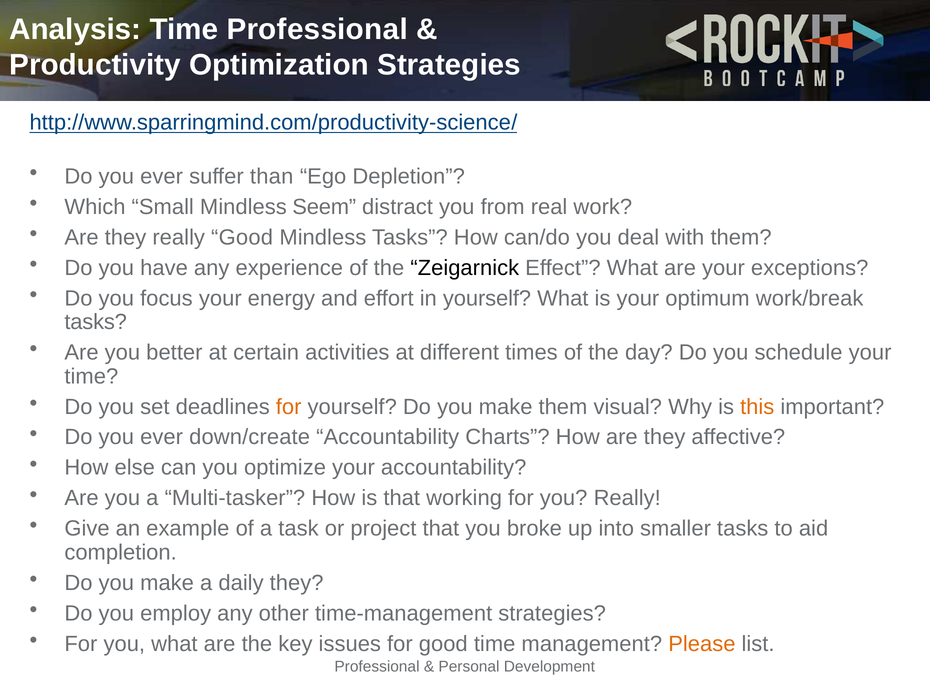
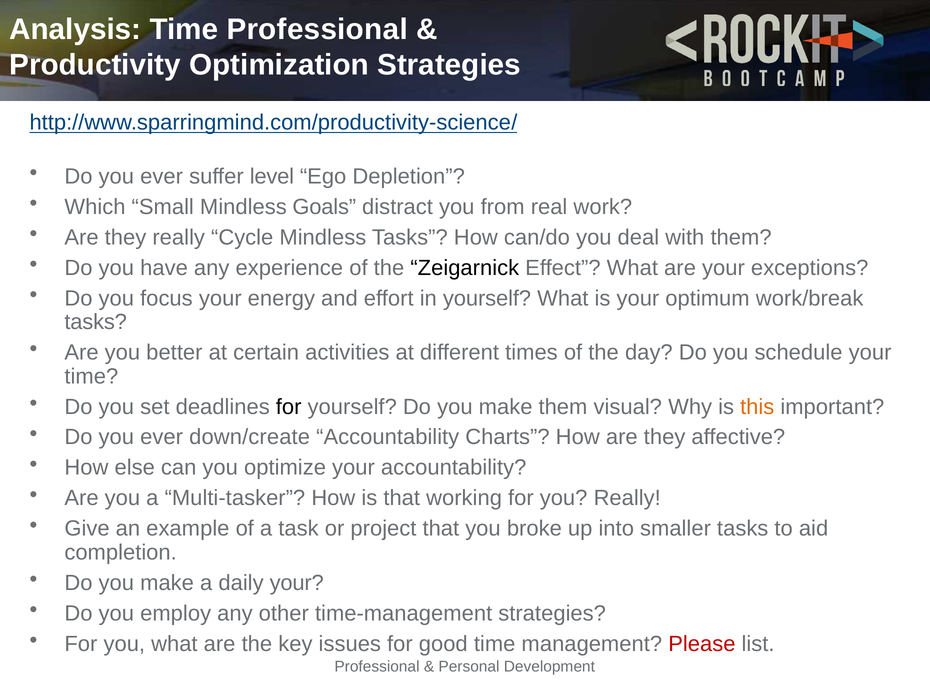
than: than -> level (272, 176)
Seem: Seem -> Goals (324, 207)
really Good: Good -> Cycle (242, 237)
for colour: orange -> black (289, 406)
daily they: they -> your (297, 582)
Please colour: orange -> red (702, 643)
